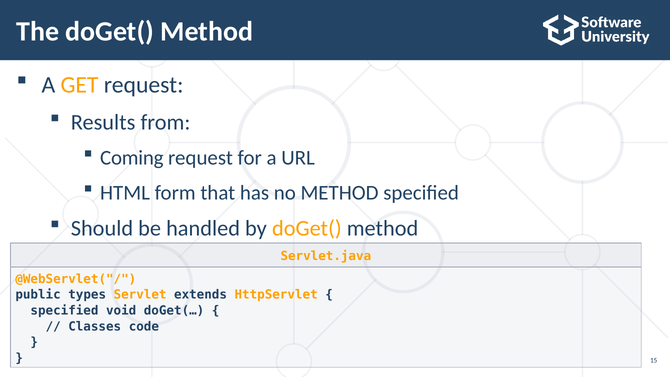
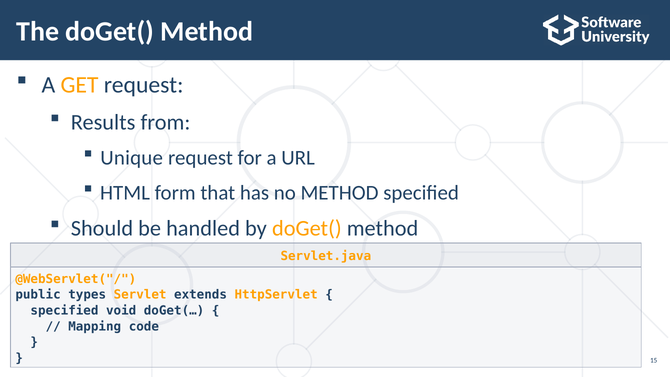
Coming: Coming -> Unique (132, 158)
Classes: Classes -> Mapping (95, 326)
